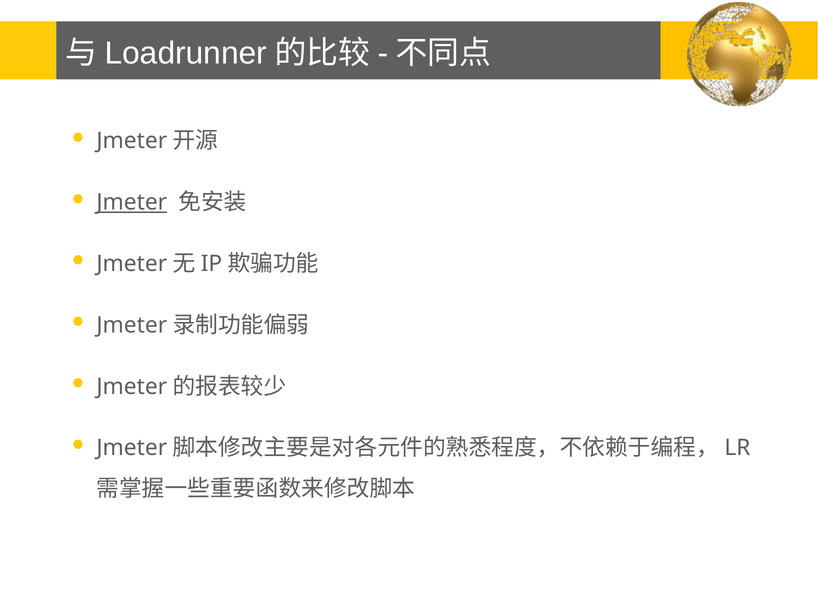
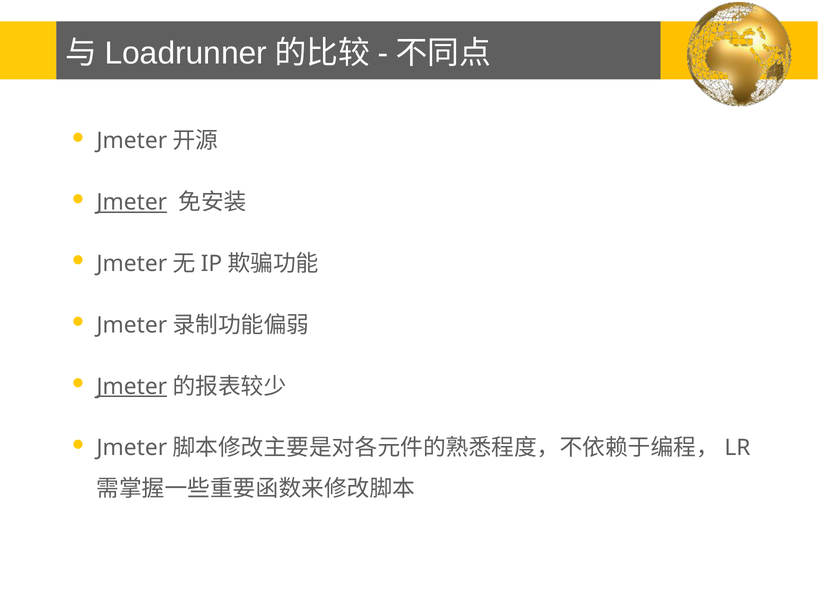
Jmeter underline: none -> present (132, 386)
